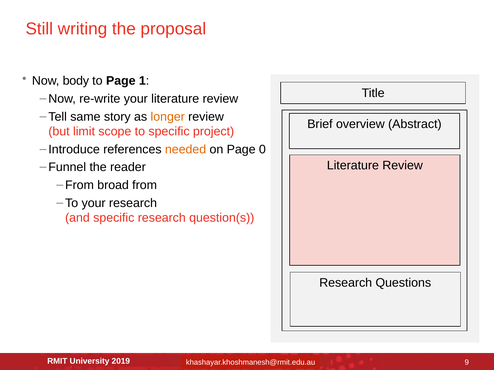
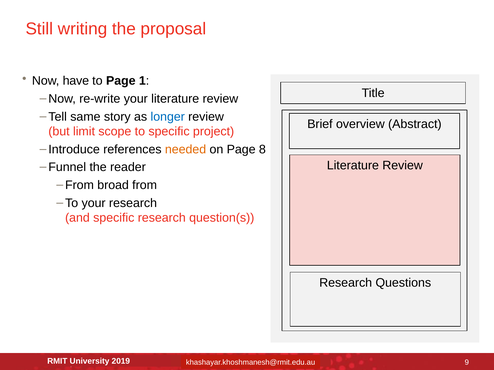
body: body -> have (76, 81)
longer colour: orange -> blue (168, 117)
0: 0 -> 8 (262, 150)
